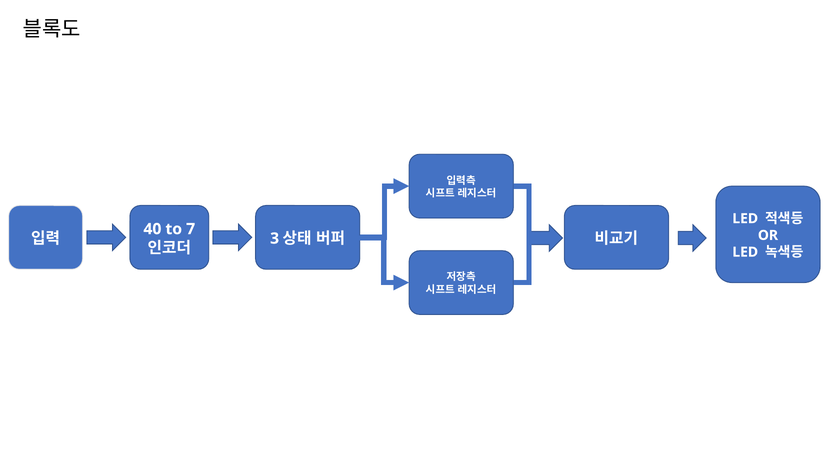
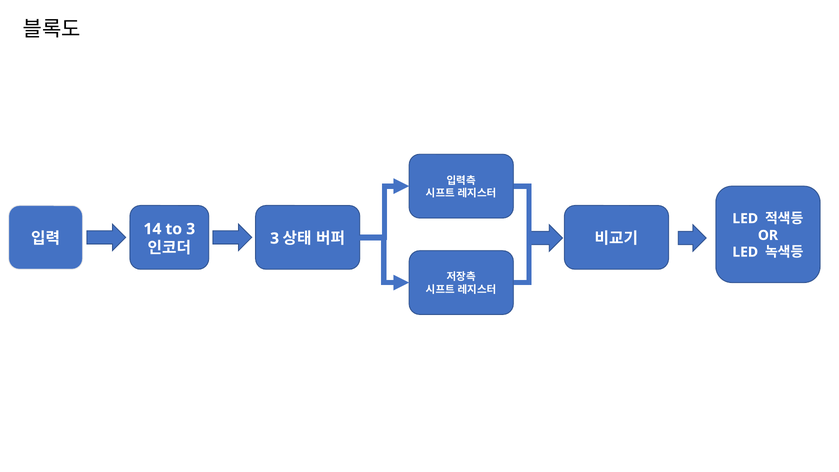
40: 40 -> 14 (152, 229)
to 7: 7 -> 3 (191, 229)
